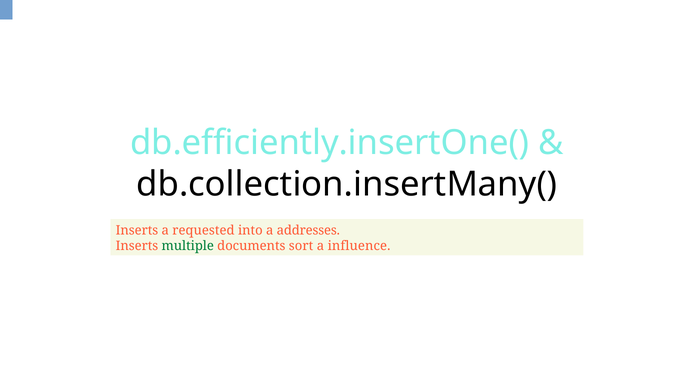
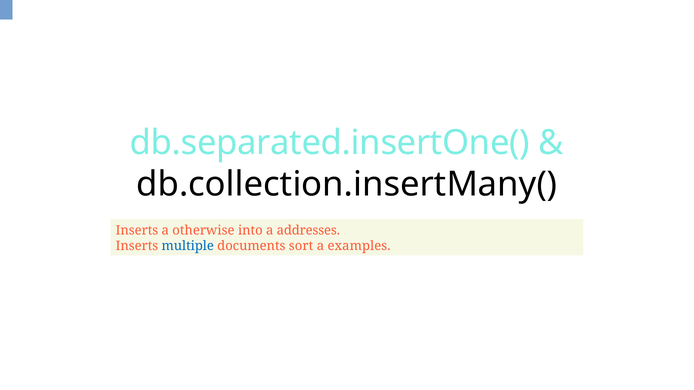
db.efficiently.insertOne(: db.efficiently.insertOne( -> db.separated.insertOne( (330, 143)
requested: requested -> otherwise (203, 231)
multiple colour: green -> blue (188, 246)
influence: influence -> examples (359, 246)
